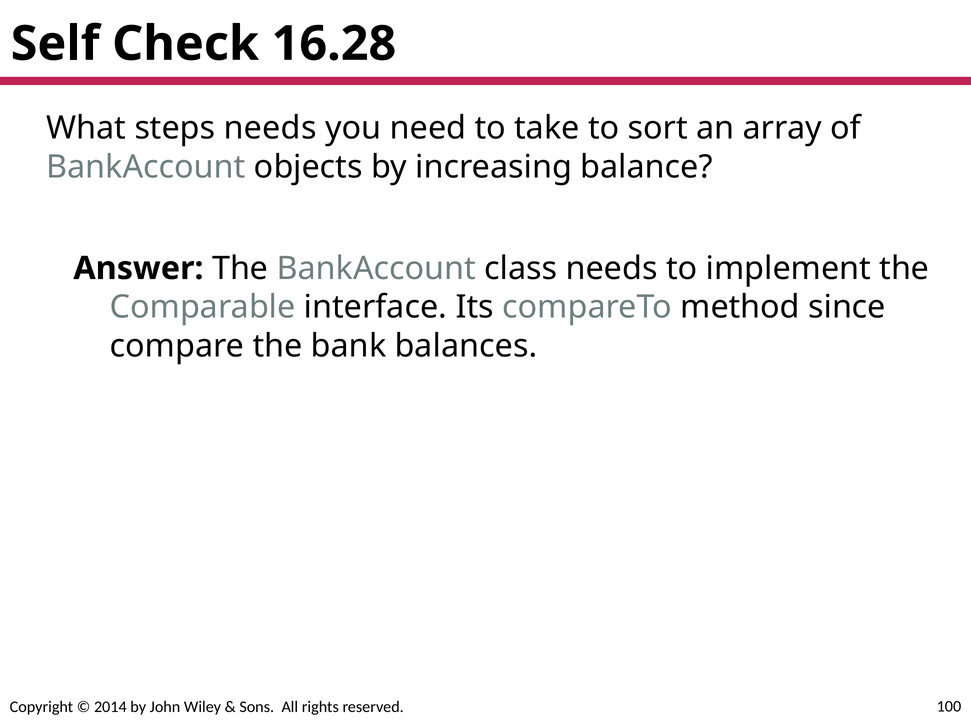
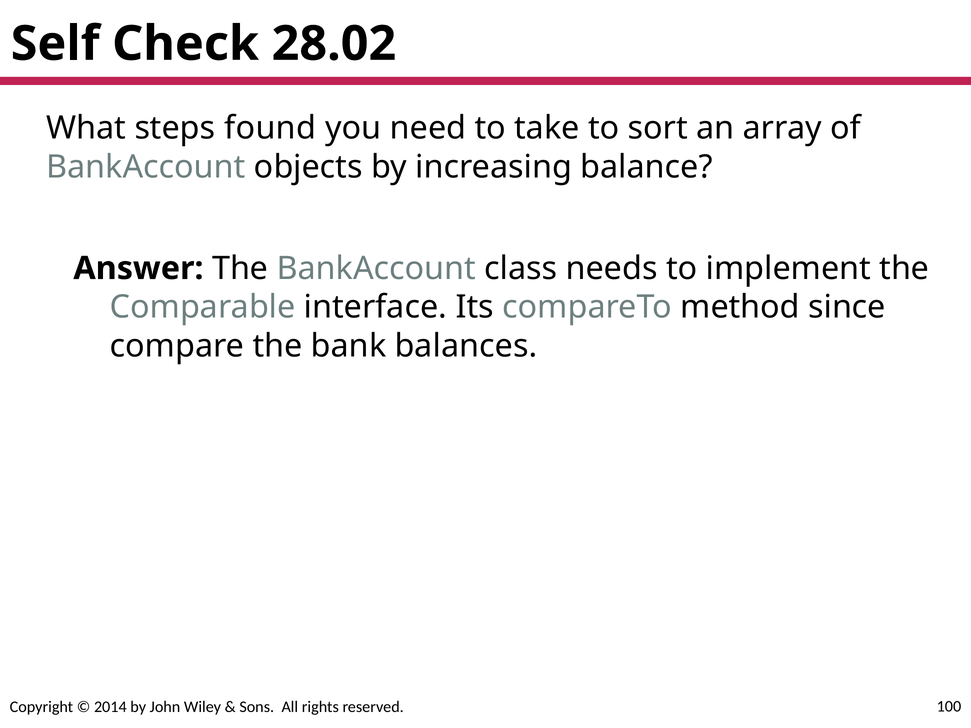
16.28: 16.28 -> 28.02 (334, 44)
steps needs: needs -> found (270, 128)
